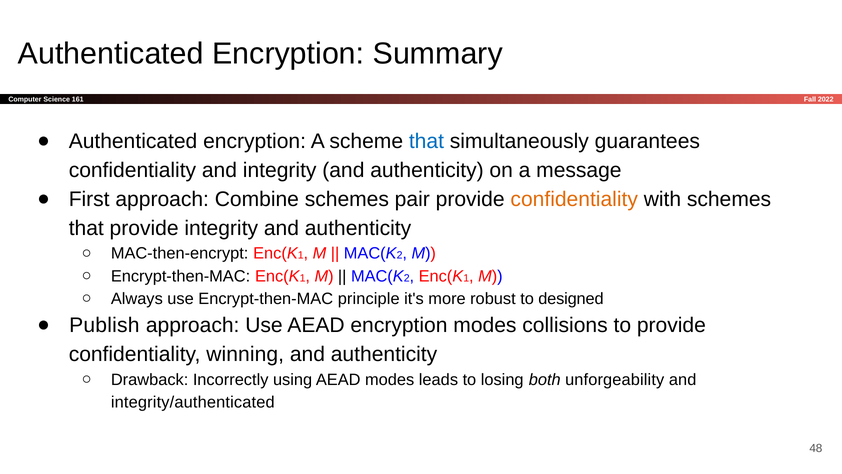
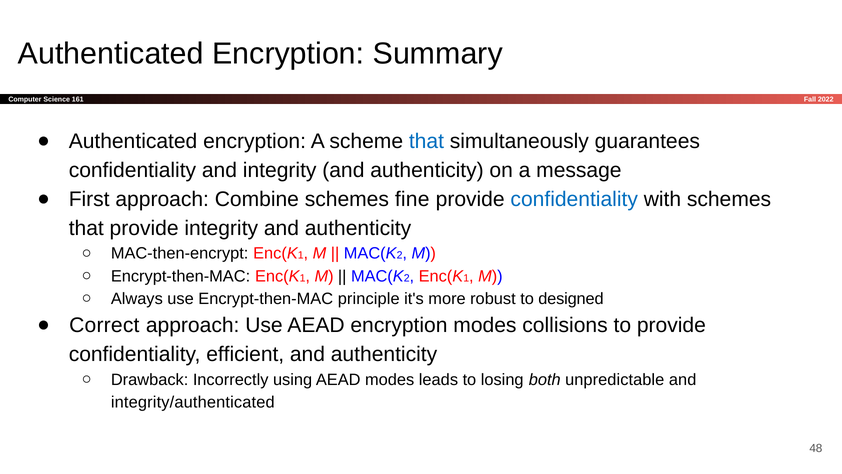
pair: pair -> fine (412, 199)
confidentiality colour: orange -> blue (574, 199)
Publish: Publish -> Correct (104, 325)
winning: winning -> efficient (245, 354)
unforgeability: unforgeability -> unpredictable (615, 379)
